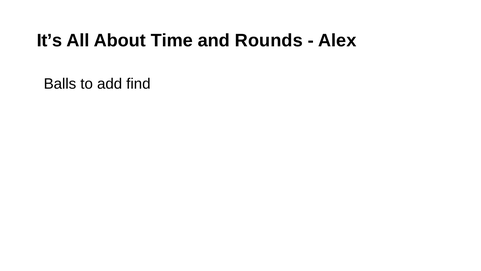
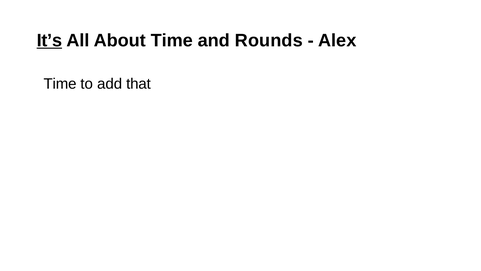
It’s underline: none -> present (49, 40)
Balls: Balls -> Time (60, 84)
find: find -> that (138, 84)
